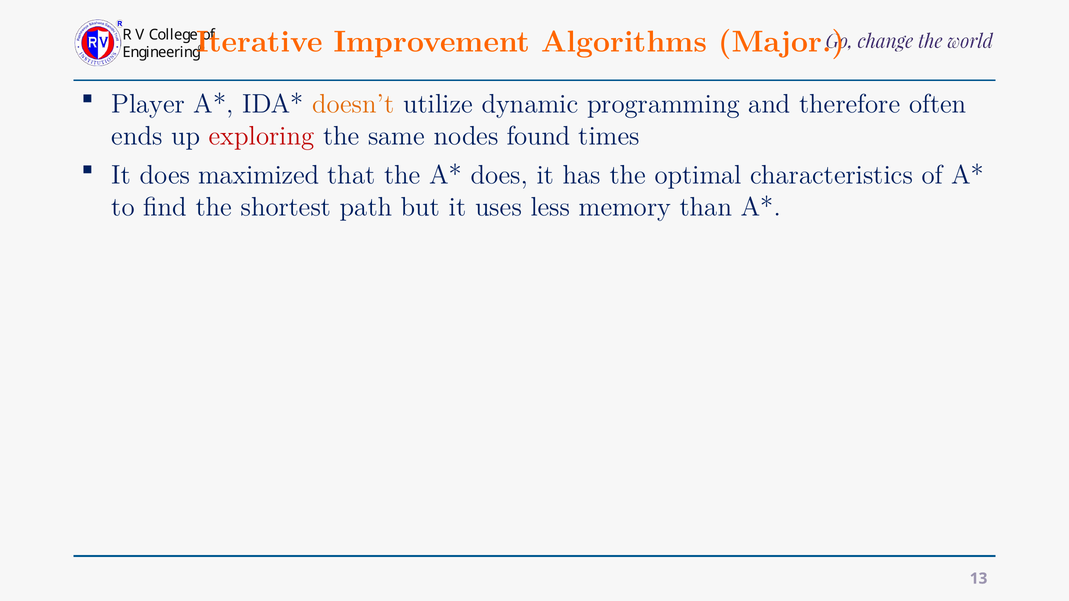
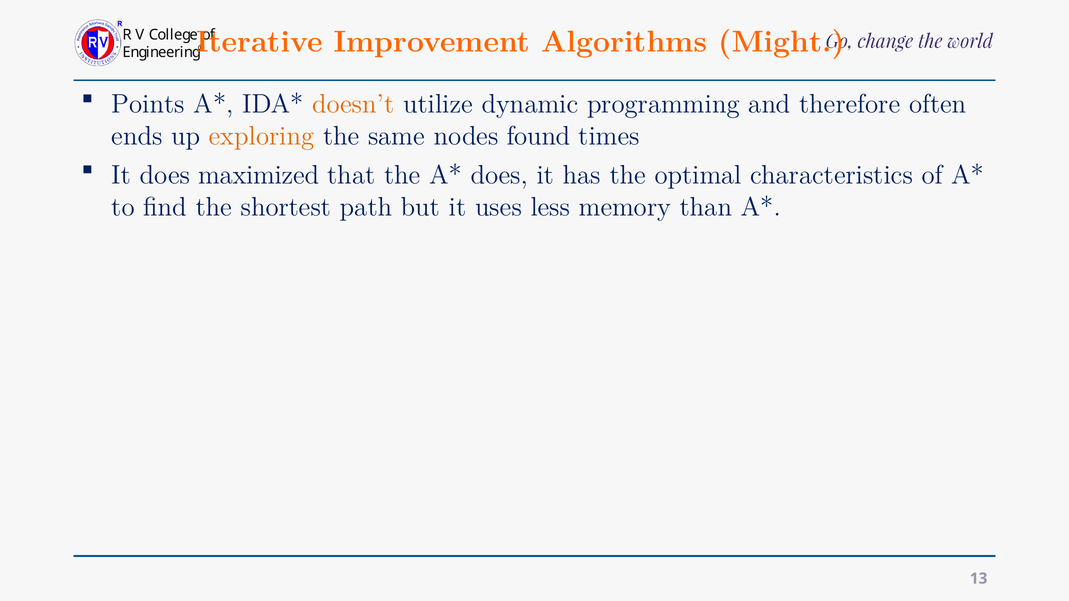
Major: Major -> Might (782, 42)
Player: Player -> Points (148, 104)
exploring colour: red -> orange (262, 136)
